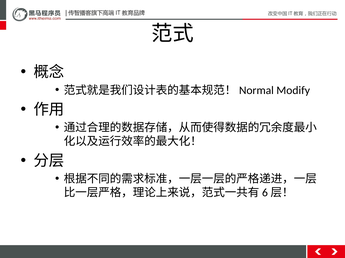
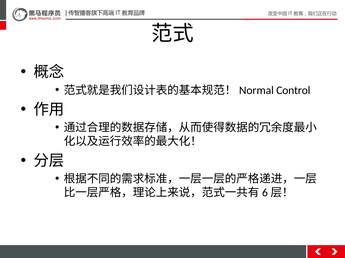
Modify: Modify -> Control (293, 90)
